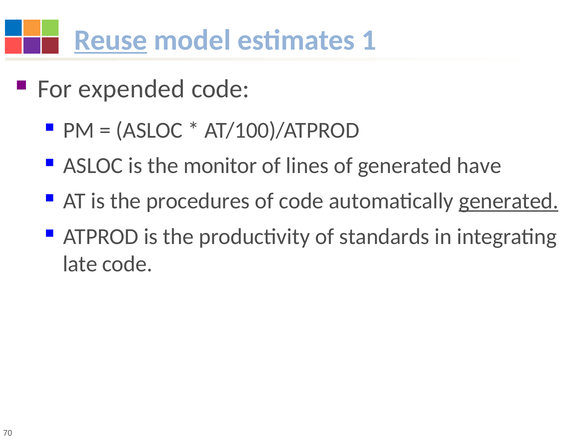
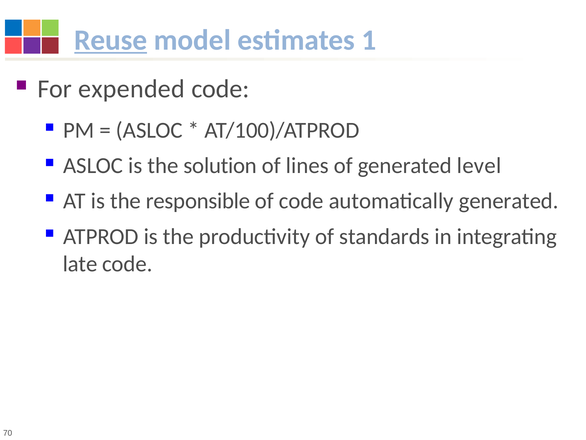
monitor: monitor -> solution (220, 166)
have: have -> level (479, 166)
procedures: procedures -> responsible (198, 201)
generated underline: present -> none (509, 201)
